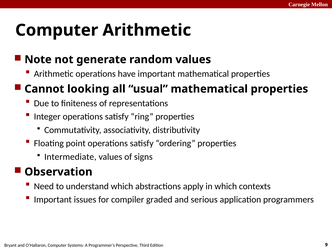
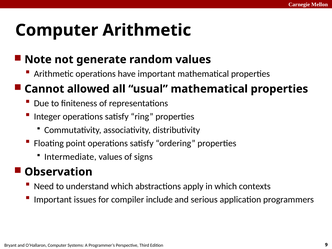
looking: looking -> allowed (88, 89)
graded: graded -> include (159, 200)
